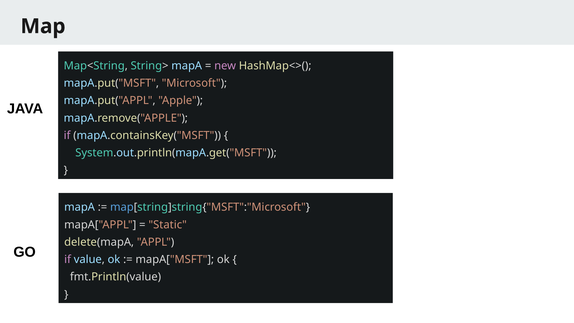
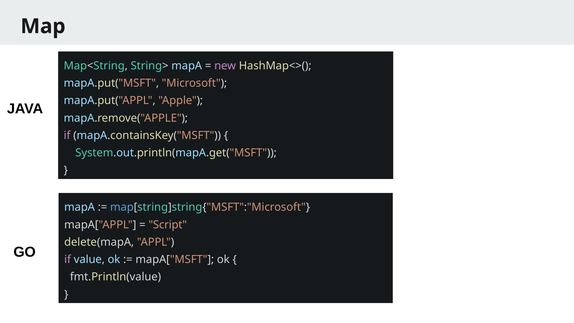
Static: Static -> Script (168, 225)
